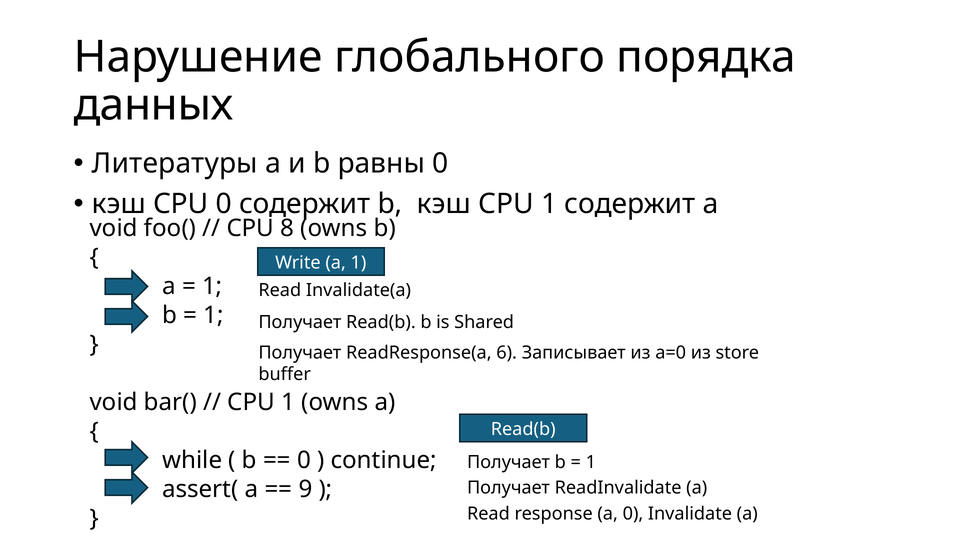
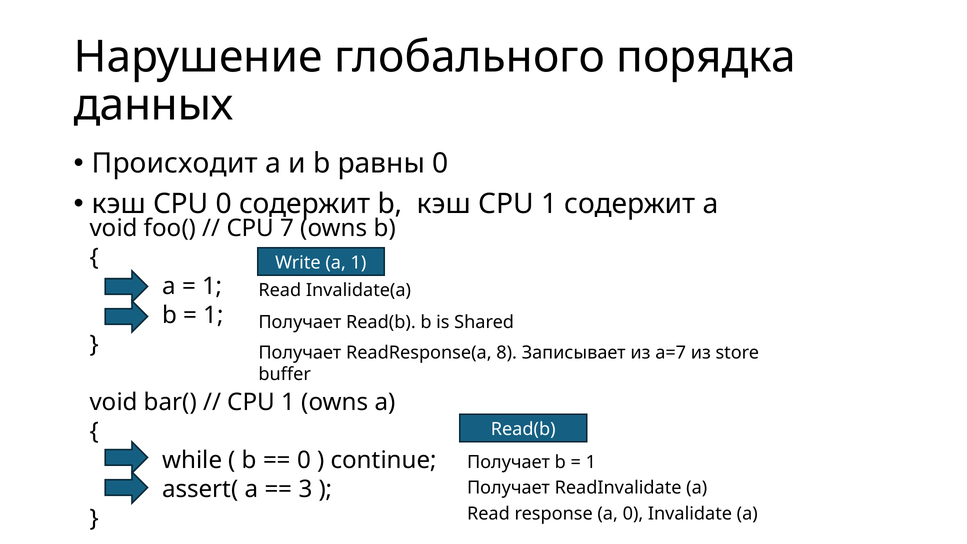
Литературы: Литературы -> Происходит (175, 163)
8: 8 -> 7 (287, 228)
6: 6 -> 8 (507, 353)
a=0: a=0 -> a=7 (671, 353)
9: 9 -> 3 (305, 489)
